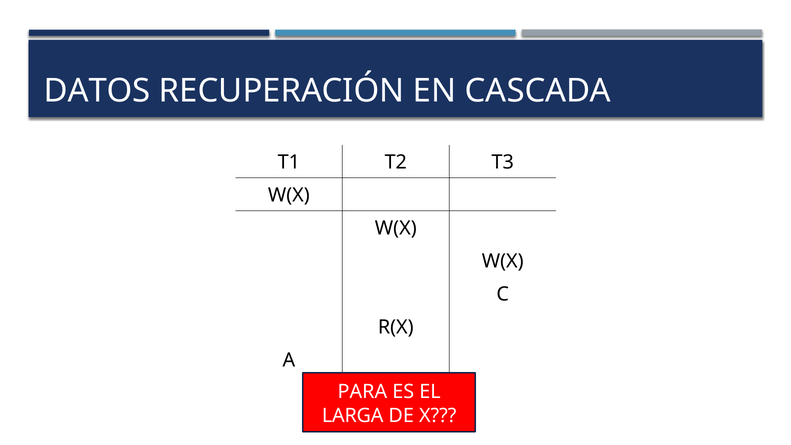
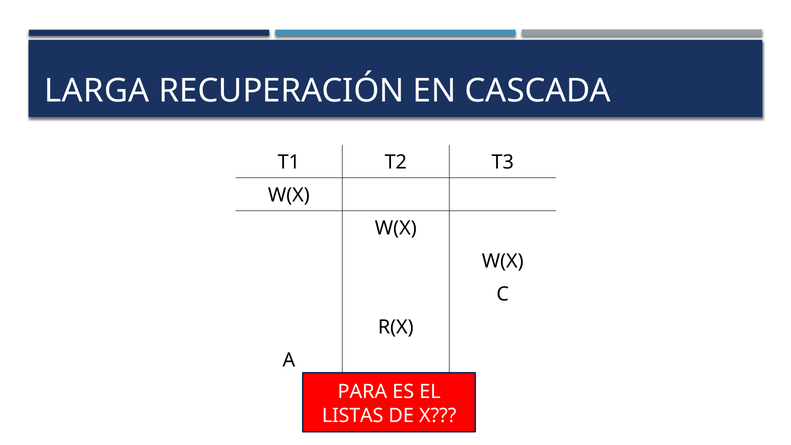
DATOS: DATOS -> LARGA (97, 91)
LARGA: LARGA -> LISTAS (353, 415)
